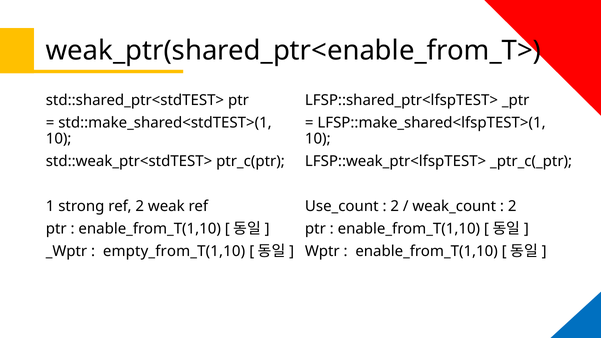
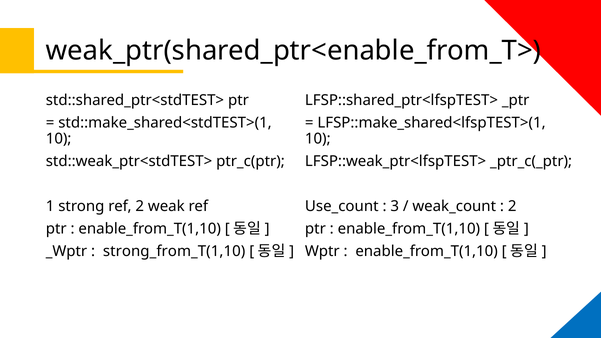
2: 2 -> 3 (395, 206)
empty_from_T(1,10: empty_from_T(1,10 -> strong_from_T(1,10 (174, 251)
